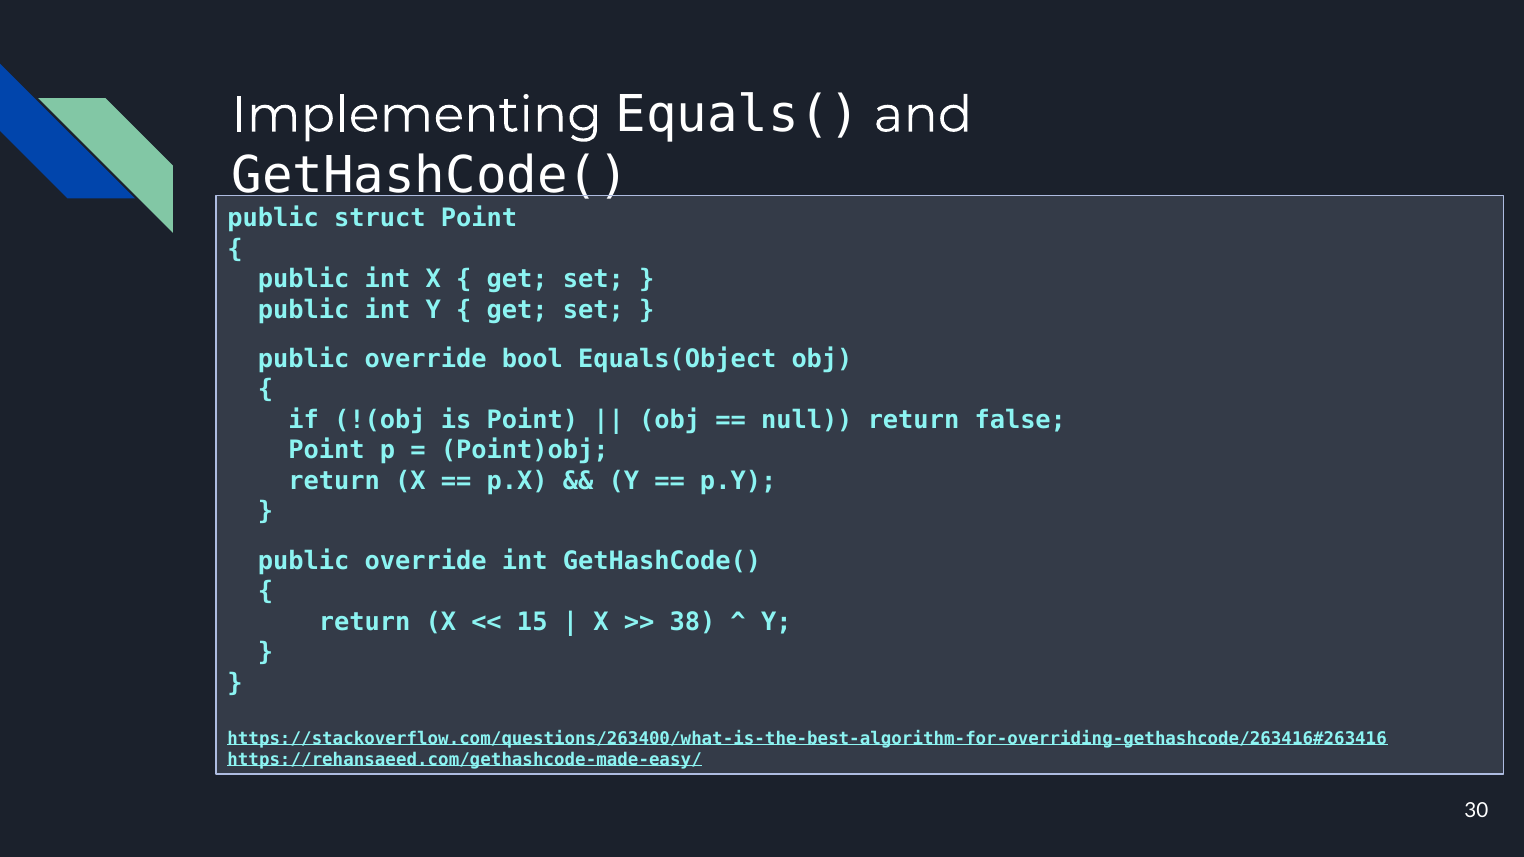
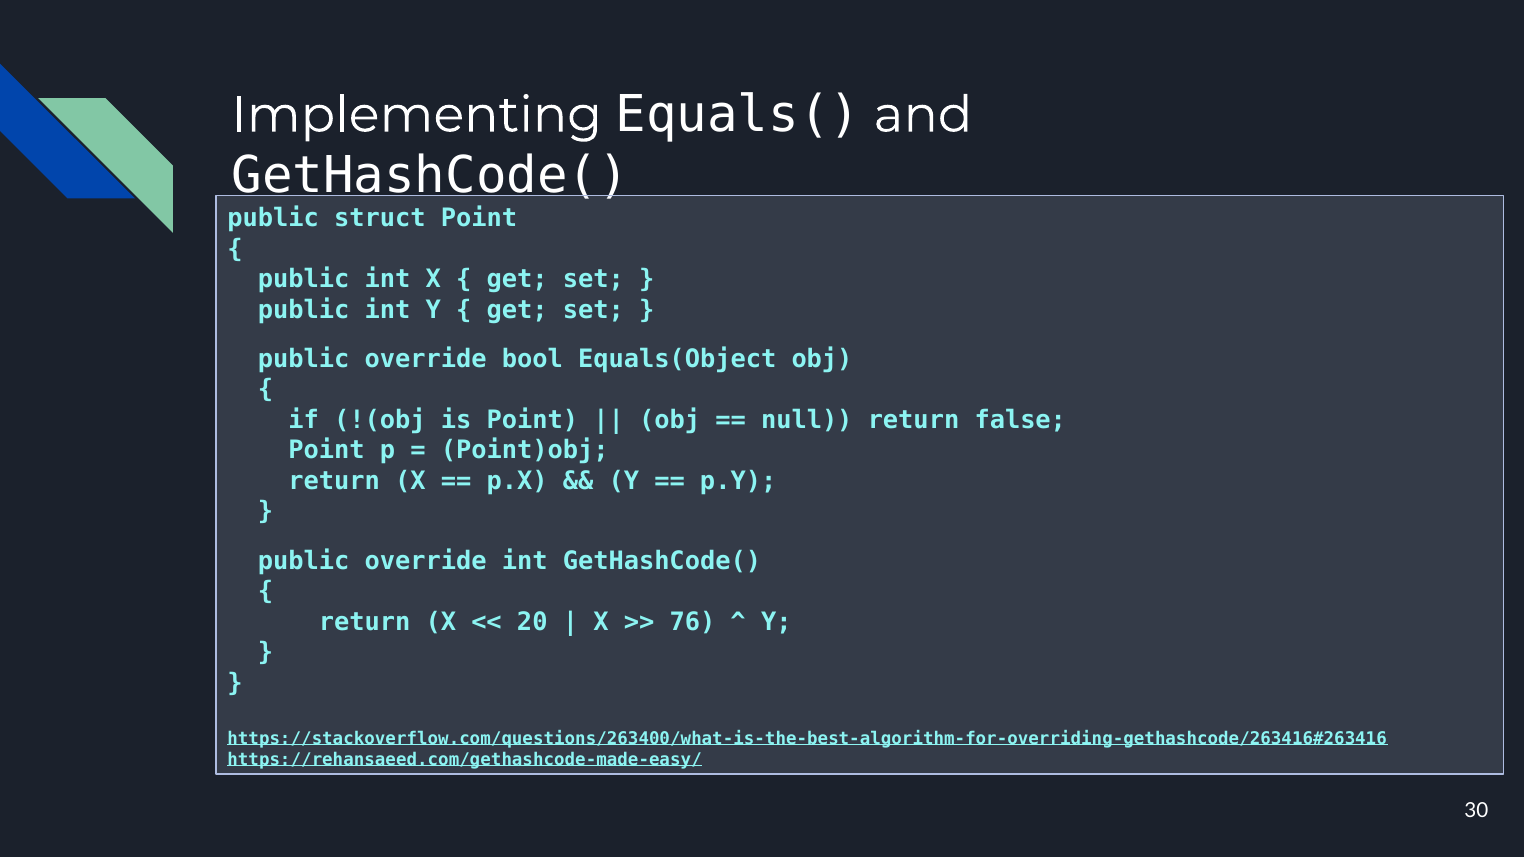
15: 15 -> 20 (532, 622)
38: 38 -> 76 (692, 622)
